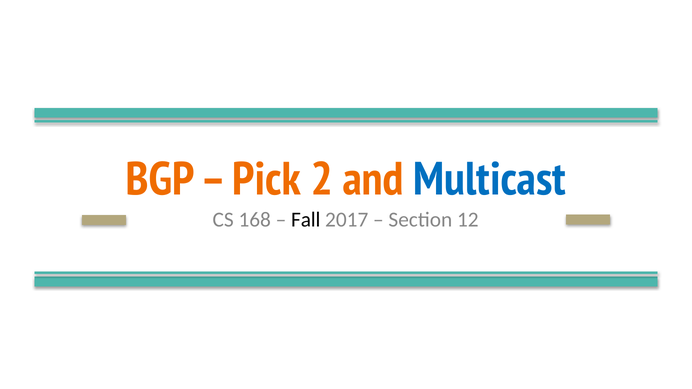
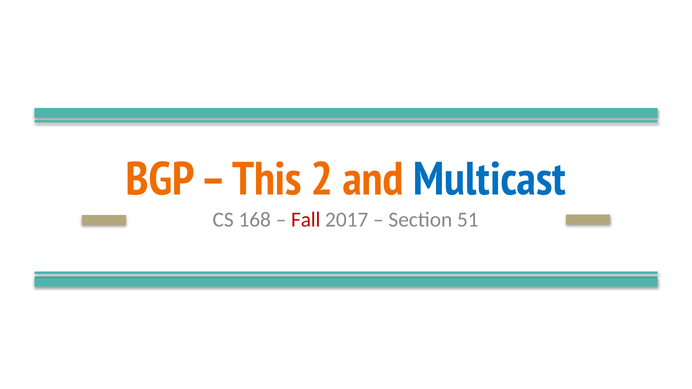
Pick: Pick -> This (267, 179)
Fall colour: black -> red (306, 220)
12: 12 -> 51 (468, 220)
